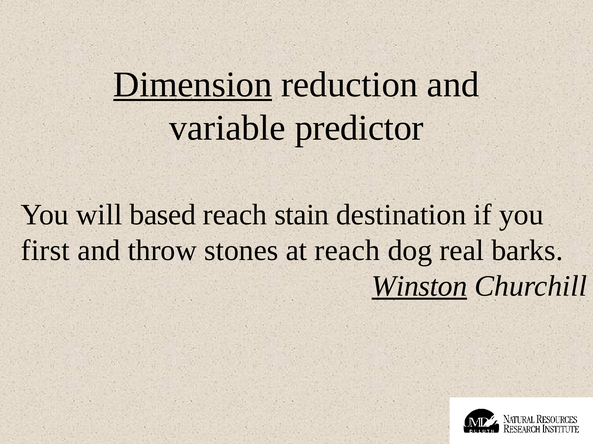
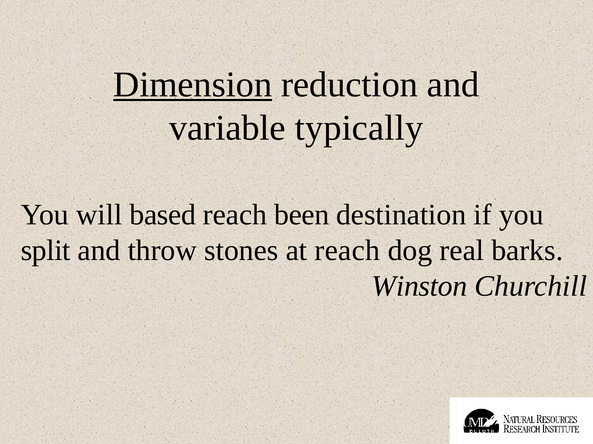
predictor: predictor -> typically (359, 128)
stain: stain -> been (302, 215)
first: first -> split (46, 251)
Winston underline: present -> none (419, 286)
